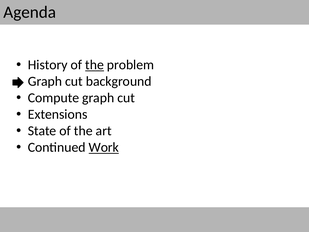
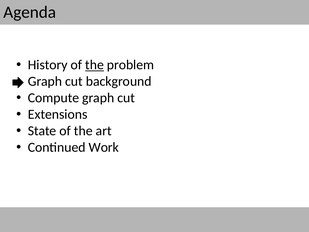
Work underline: present -> none (104, 147)
